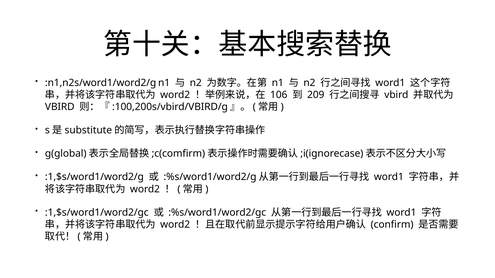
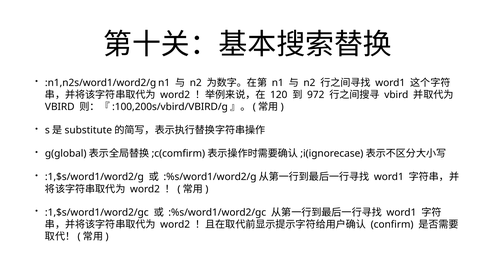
106: 106 -> 120 (279, 95)
209: 209 -> 972 (316, 95)
